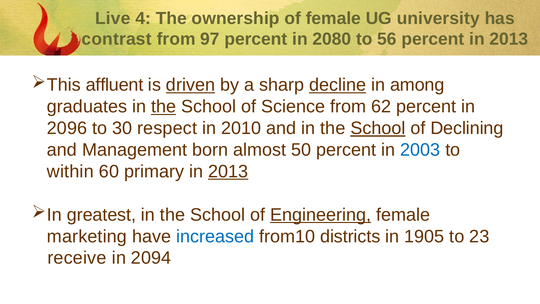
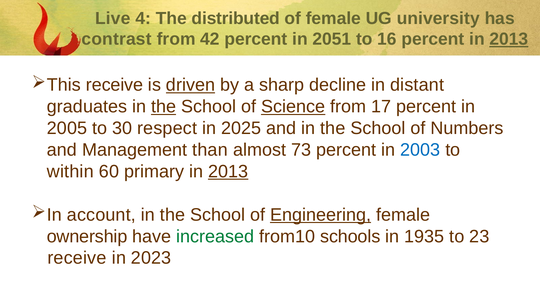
ownership: ownership -> distributed (236, 18)
97: 97 -> 42 (210, 39)
2080: 2080 -> 2051 (332, 39)
56: 56 -> 16 (387, 39)
2013 underline: none -> present (509, 39)
affluent: affluent -> receive (115, 85)
decline underline: present -> none (338, 85)
among: among -> distant (417, 85)
Science underline: none -> present (293, 107)
62: 62 -> 17 (381, 107)
2096: 2096 -> 2005 (67, 128)
2010: 2010 -> 2025 (241, 128)
School underline: present -> none (378, 128)
Declining: Declining -> Numbers (467, 128)
born: born -> than (210, 150)
50: 50 -> 73 (301, 150)
greatest: greatest -> account (101, 215)
marketing: marketing -> ownership (87, 236)
increased colour: blue -> green (215, 236)
districts: districts -> schools (350, 236)
1905: 1905 -> 1935 (424, 236)
2094: 2094 -> 2023 (151, 258)
